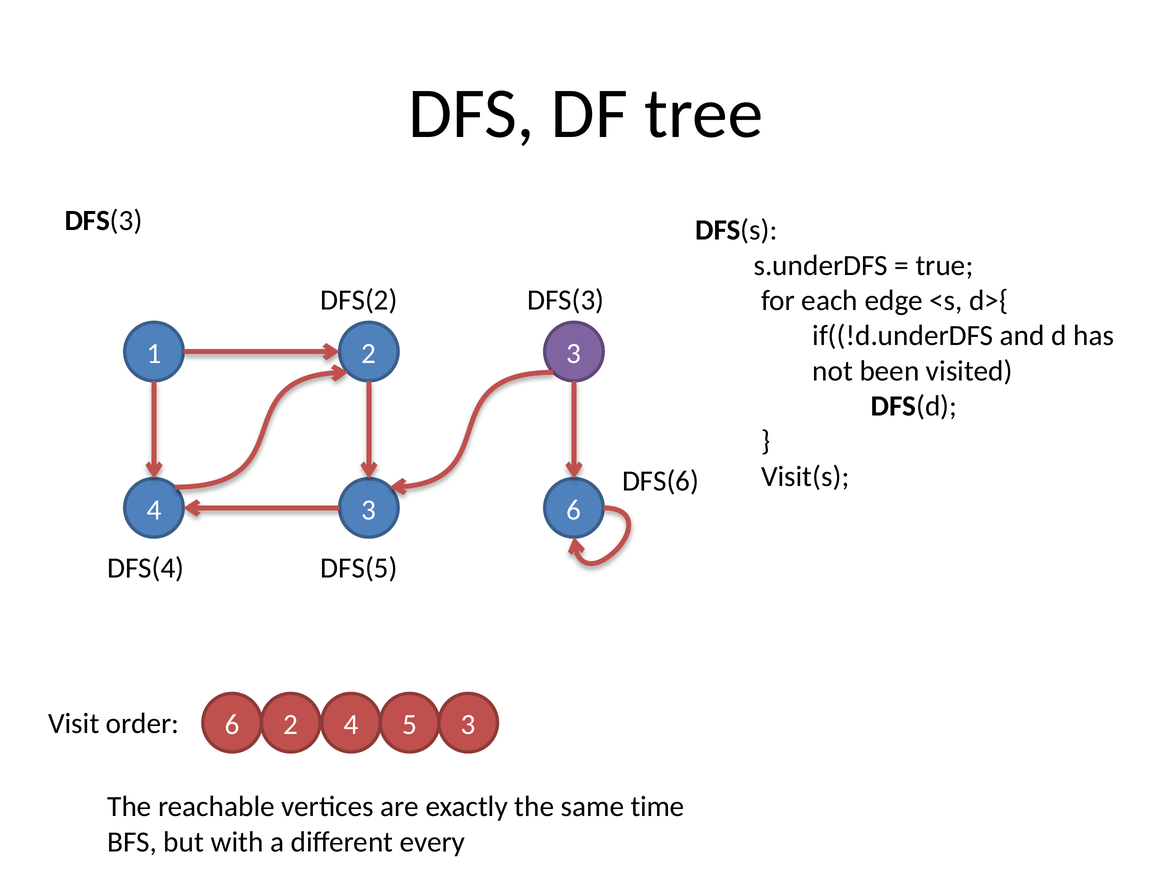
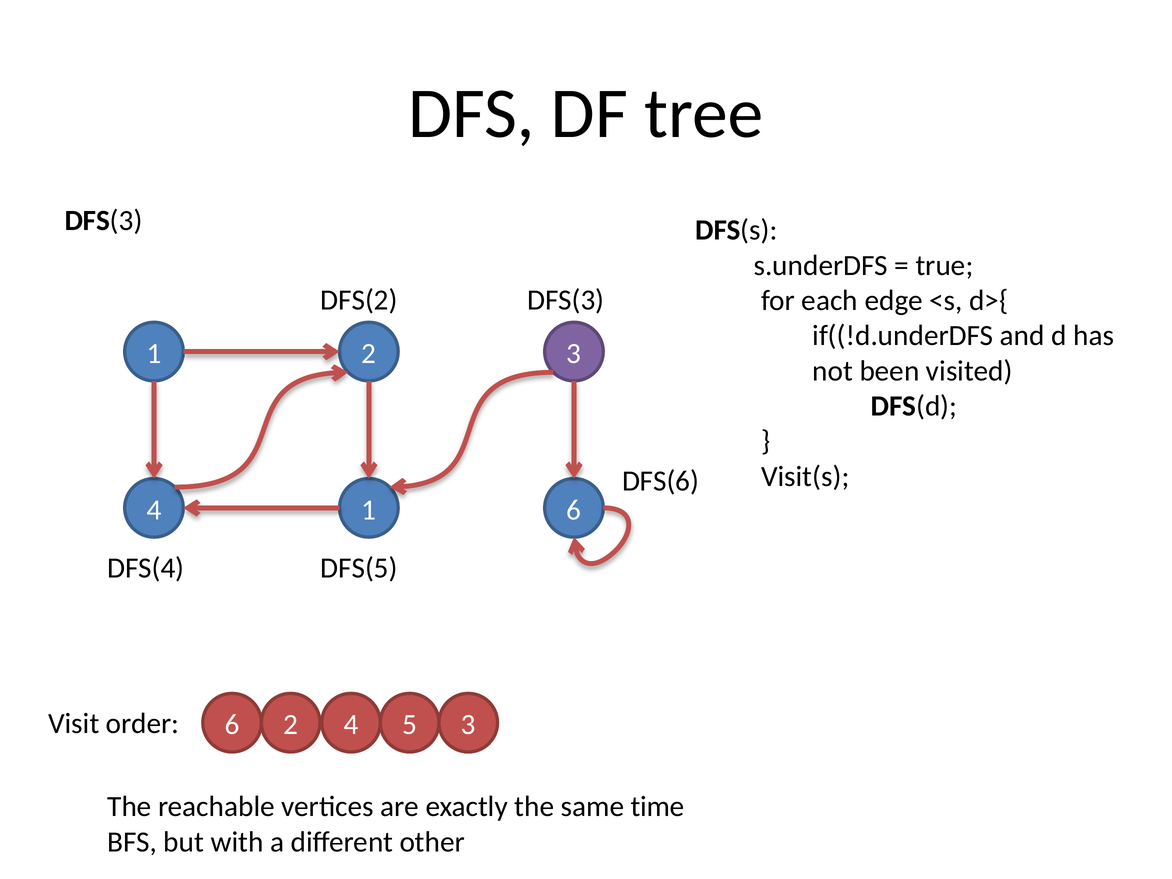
4 3: 3 -> 1 (369, 510)
every: every -> other (432, 842)
